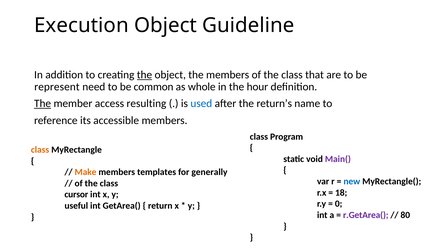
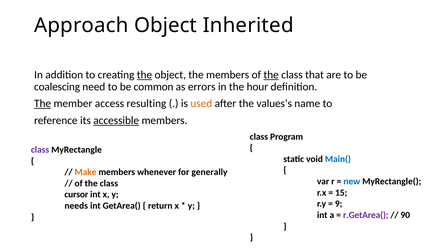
Execution: Execution -> Approach (81, 25)
Guideline: Guideline -> Inherited (248, 25)
the underline: none -> present (271, 75)
represent: represent -> coalescing (57, 87)
whole: whole -> errors (202, 87)
used colour: blue -> orange (201, 104)
return’s: return’s -> values’s (274, 104)
accessible underline: none -> present (116, 120)
class colour: orange -> purple (40, 150)
Main( colour: purple -> blue (338, 159)
templates: templates -> whenever (157, 172)
18: 18 -> 15 (341, 193)
0: 0 -> 9 (339, 204)
useful: useful -> needs (76, 206)
80: 80 -> 90 (405, 215)
